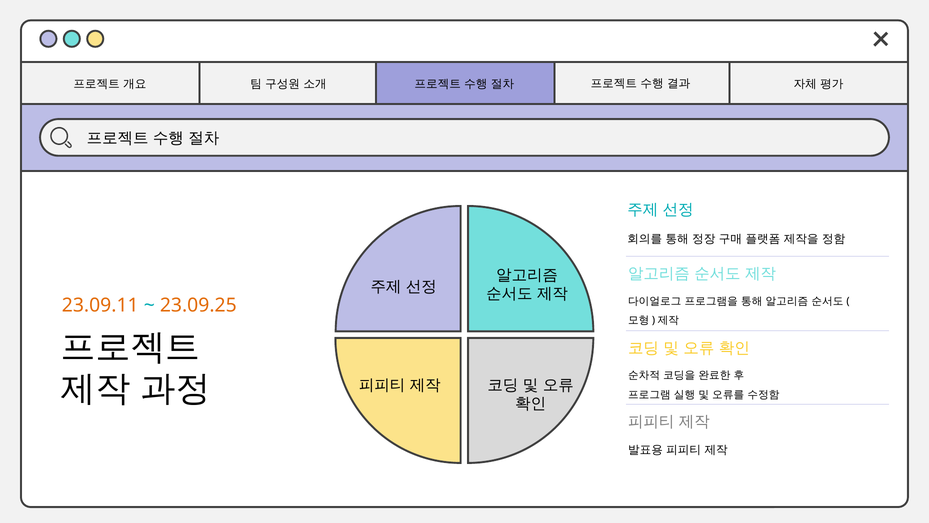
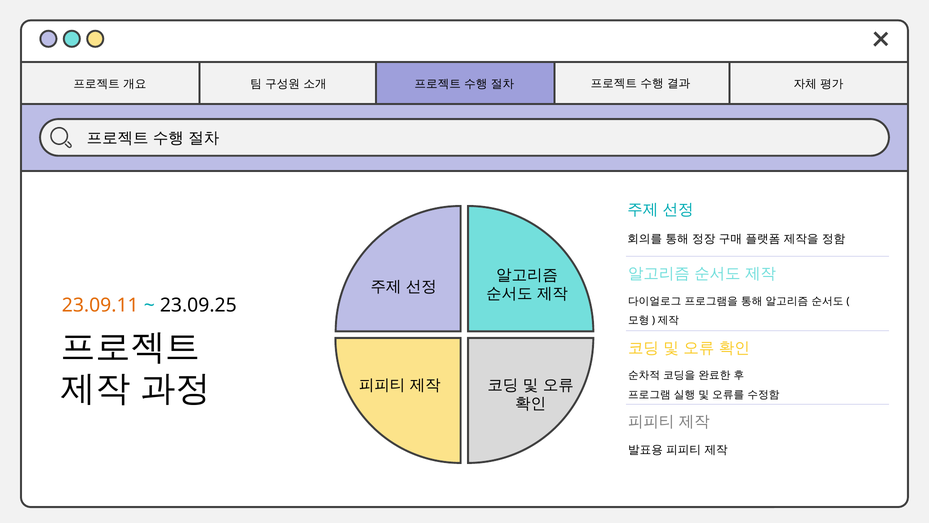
23.09.25 colour: orange -> black (198, 305)
